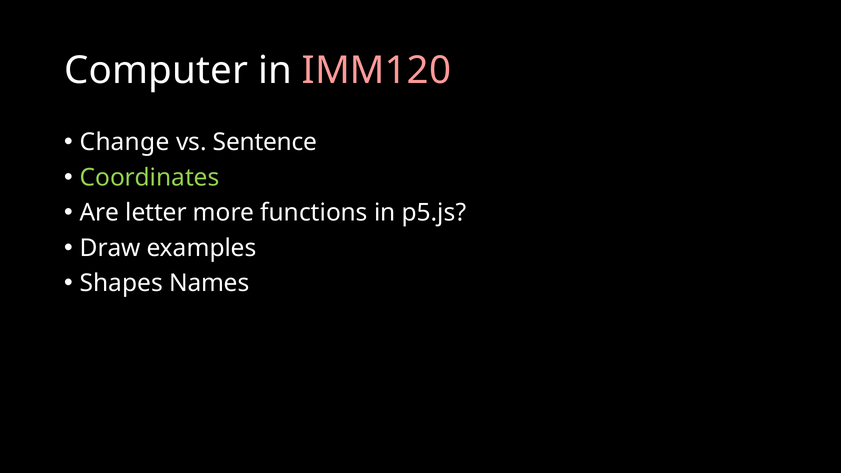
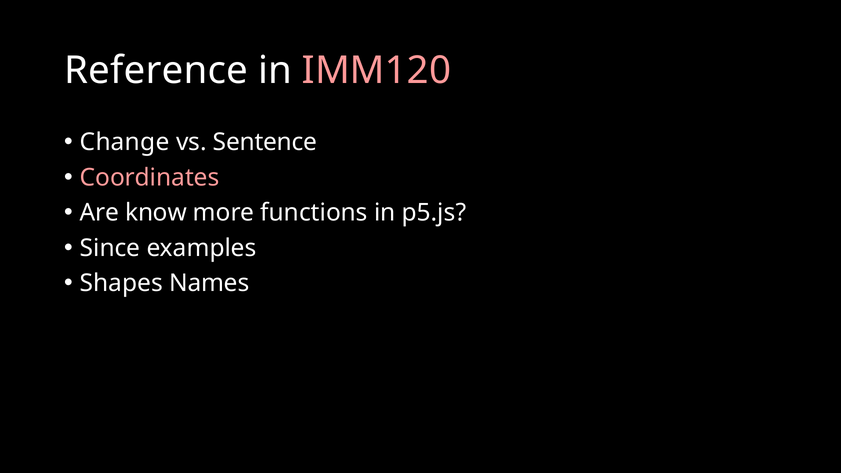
Computer: Computer -> Reference (156, 71)
Coordinates colour: light green -> pink (150, 177)
letter: letter -> know (156, 213)
Draw: Draw -> Since (110, 248)
